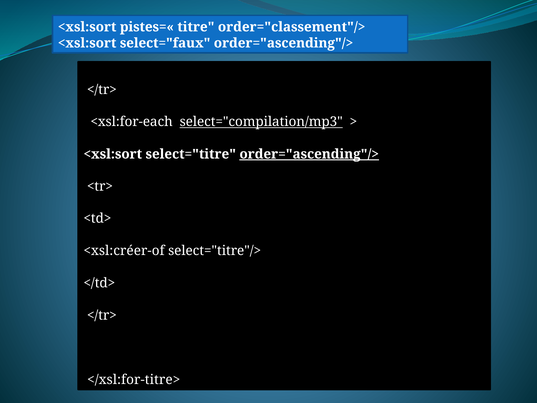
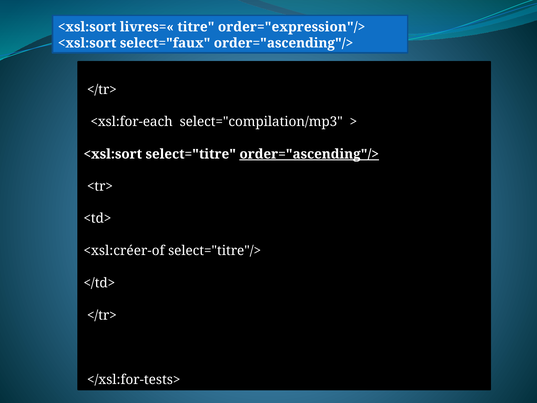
pistes=«: pistes=« -> livres=« (147, 27)
order="classement"/>: order="classement"/> -> order="expression"/> (292, 27)
select="compilation/mp3 underline: present -> none (261, 122)
</xsl:for-titre>: </xsl:for-titre> -> </xsl:for-tests> (134, 380)
